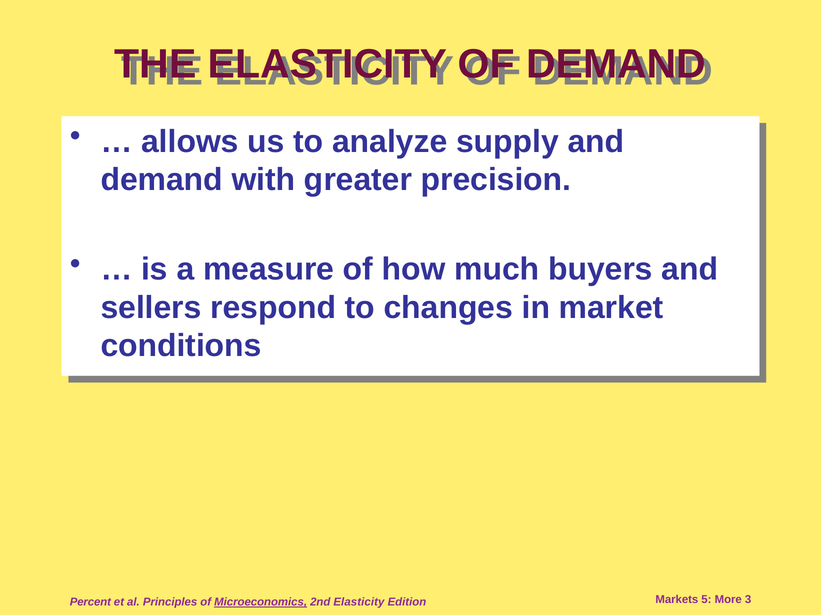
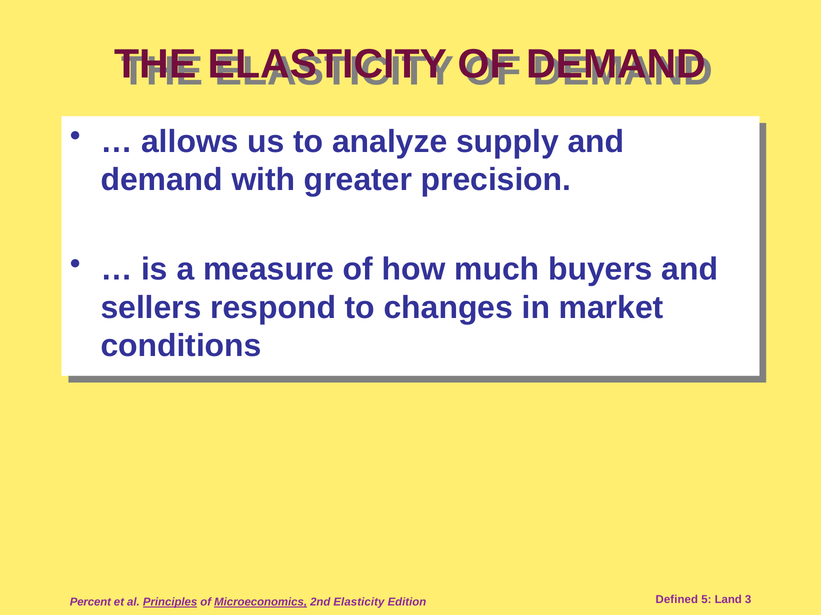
Principles underline: none -> present (170, 603)
Markets: Markets -> Defined (677, 600)
More: More -> Land (728, 600)
